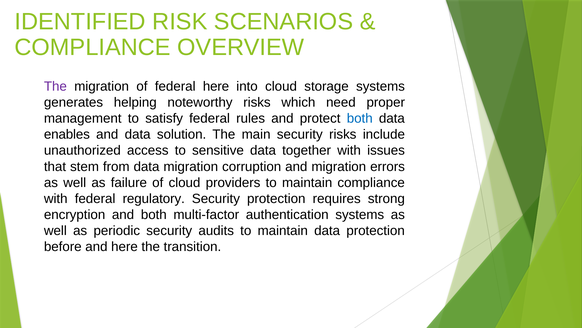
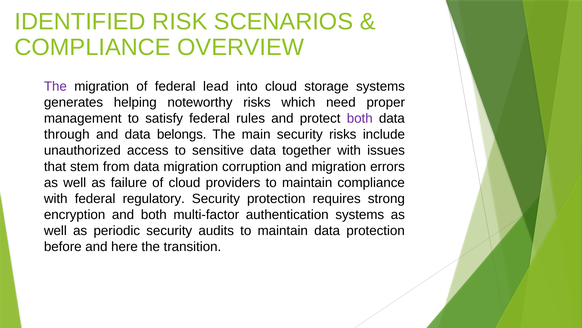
federal here: here -> lead (216, 86)
both colour: blue -> purple (360, 118)
enables: enables -> through (67, 134)
solution: solution -> belongs (182, 134)
